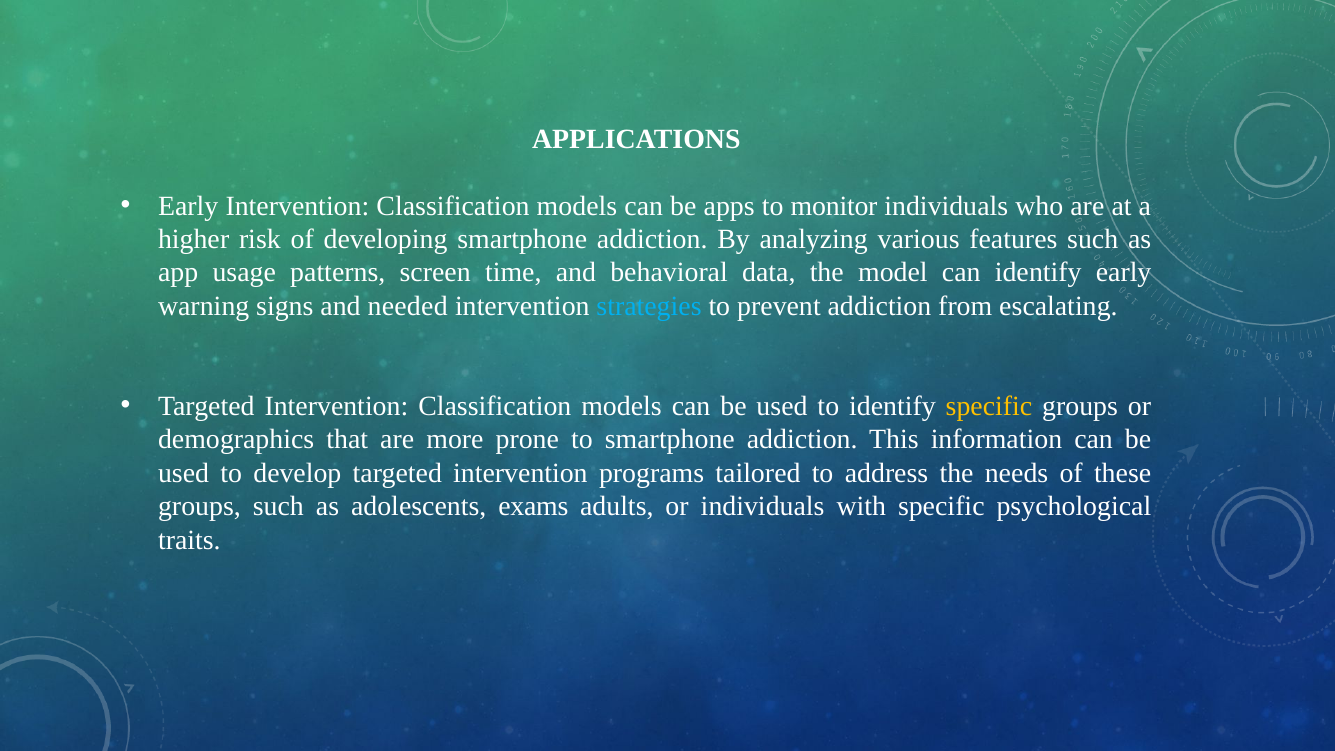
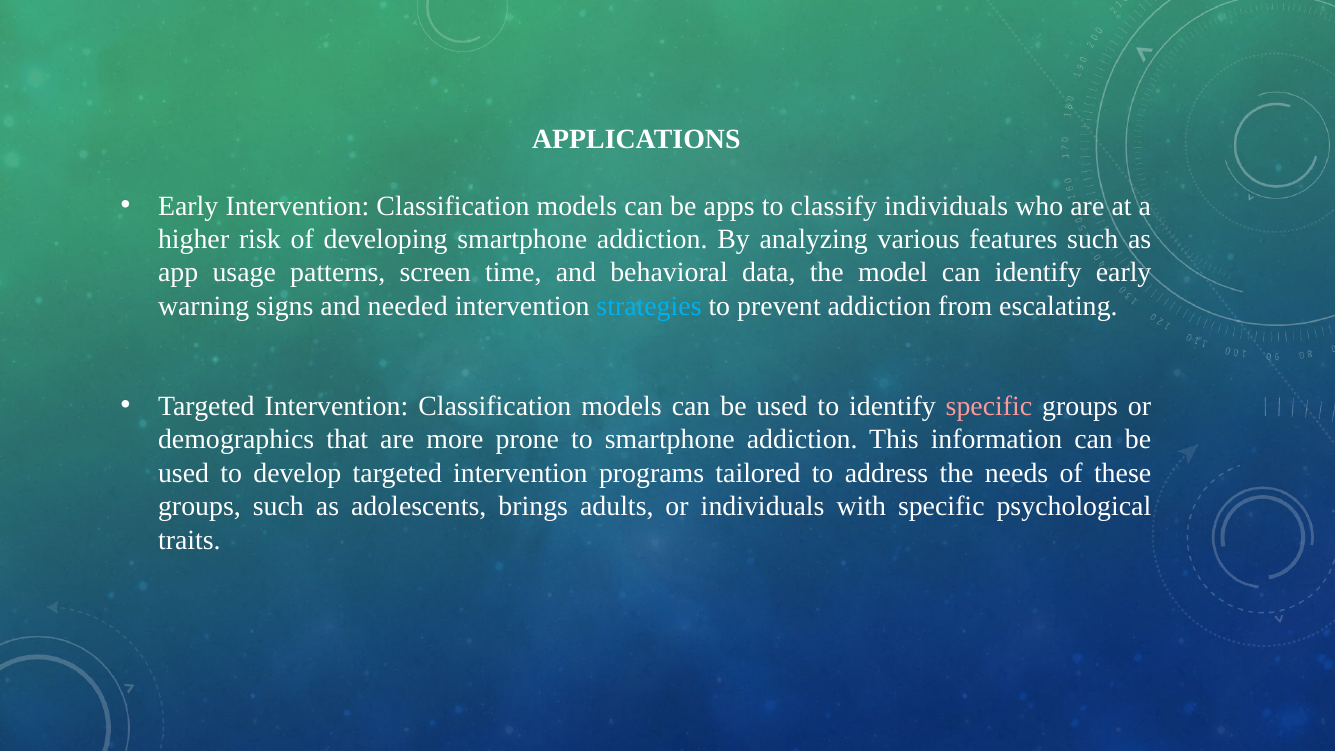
monitor: monitor -> classify (834, 206)
specific colour: yellow -> pink (989, 406)
exams: exams -> brings (533, 506)
